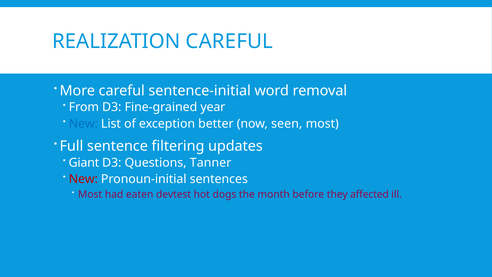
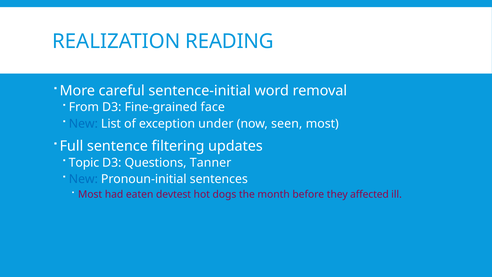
REALIZATION CAREFUL: CAREFUL -> READING (230, 41)
year: year -> face (213, 107)
better: better -> under (216, 123)
Giant: Giant -> Topic (84, 162)
New colour: red -> blue (83, 179)
